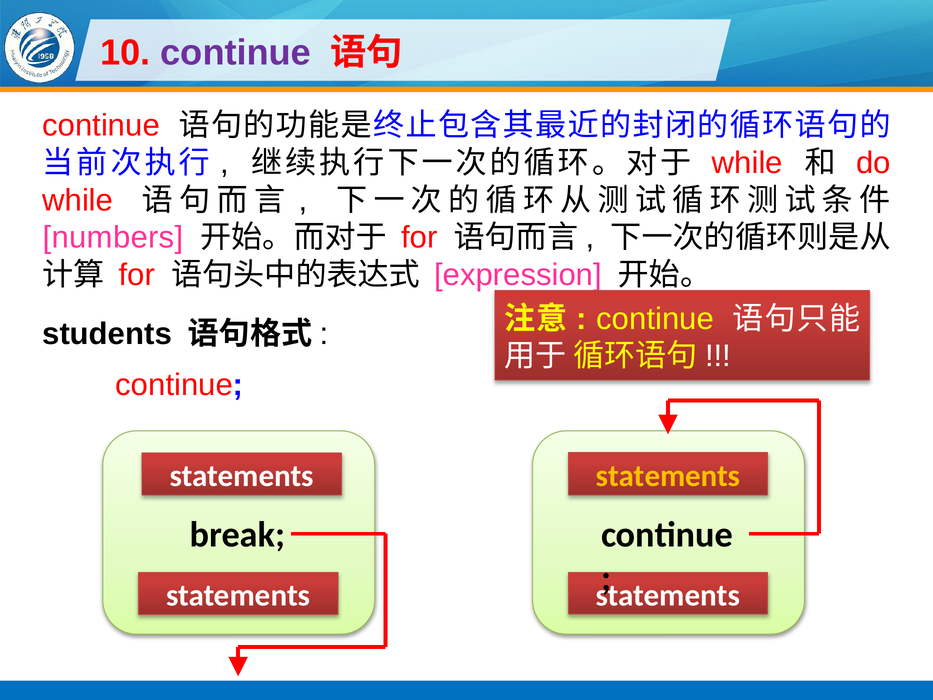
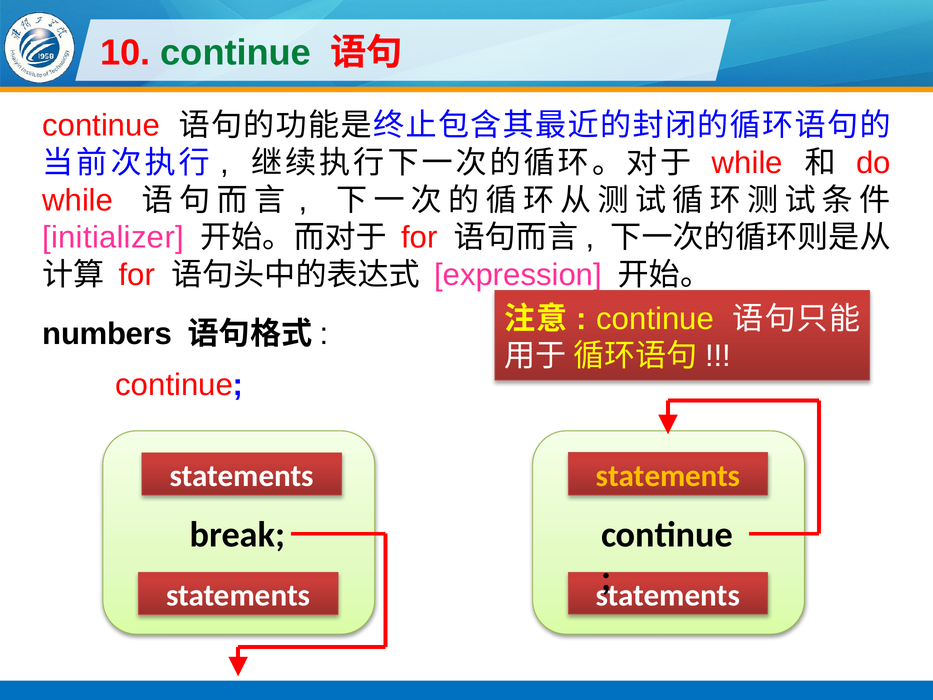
continue colour: purple -> green (236, 53)
numbers: numbers -> initializer (113, 238)
students: students -> numbers (107, 334)
